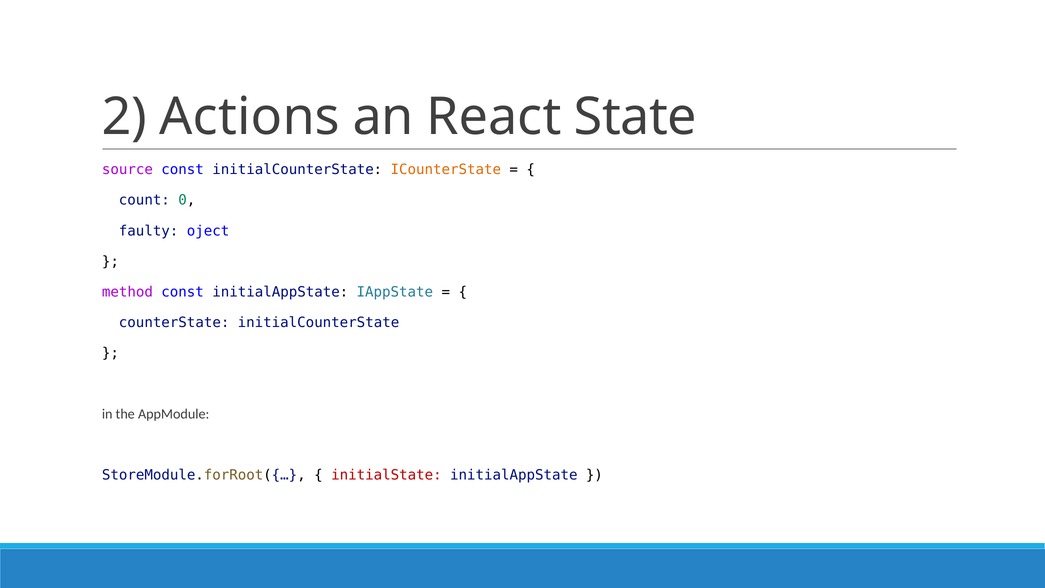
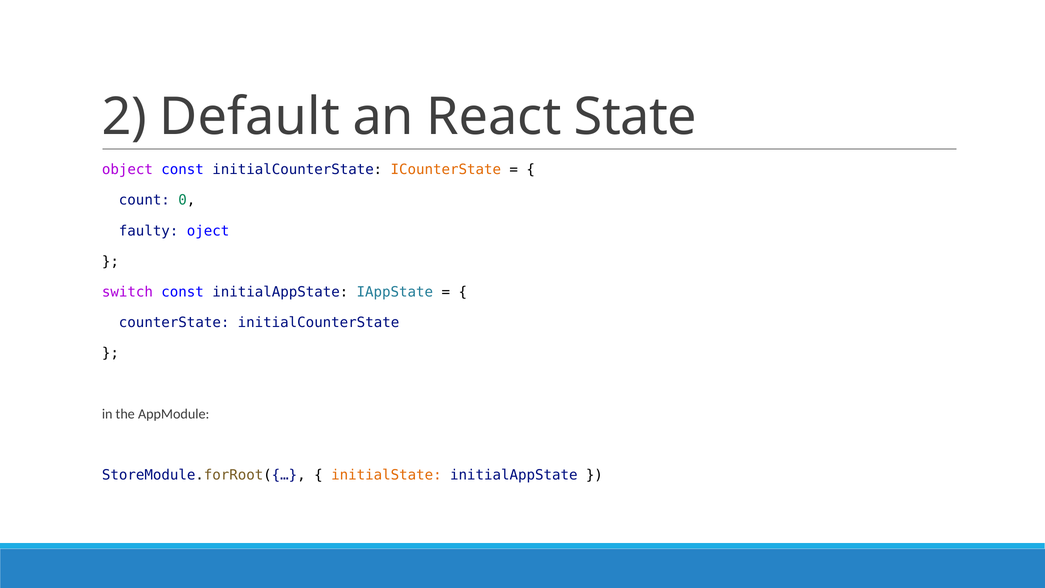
Actions: Actions -> Default (250, 117)
source: source -> object (127, 170)
method: method -> switch (127, 292)
initialState colour: red -> orange (386, 475)
